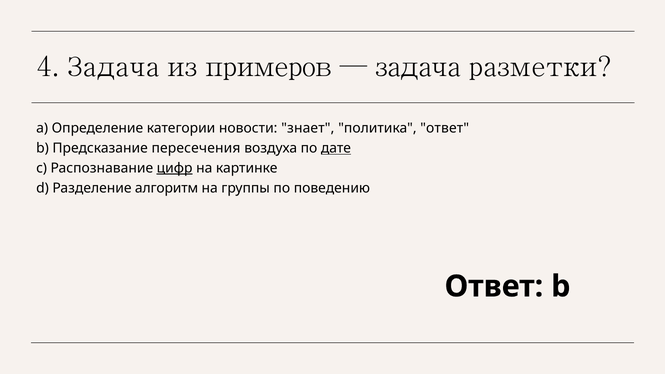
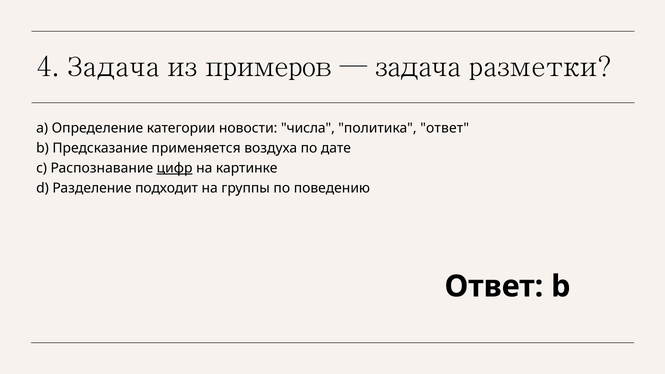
знает: знает -> числа (308, 128)
пересечения: пересечения -> применяется (196, 148)
дате underline: present -> none (336, 148)
алгоритм: алгоритм -> подходит (167, 188)
